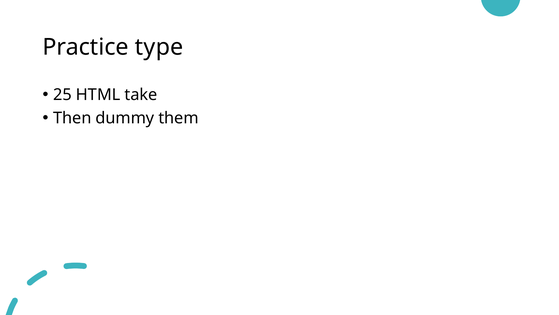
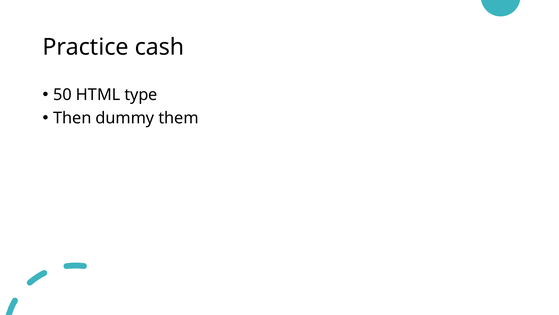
type: type -> cash (159, 47)
25: 25 -> 50 (62, 95)
take: take -> type (141, 95)
